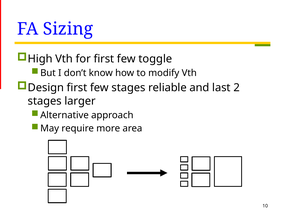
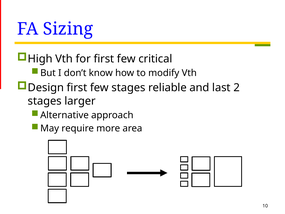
toggle: toggle -> critical (155, 59)
